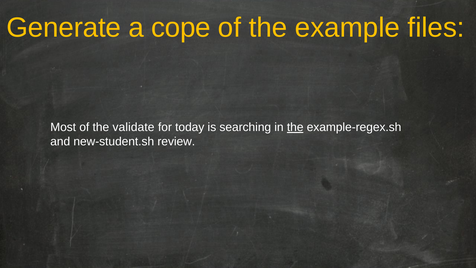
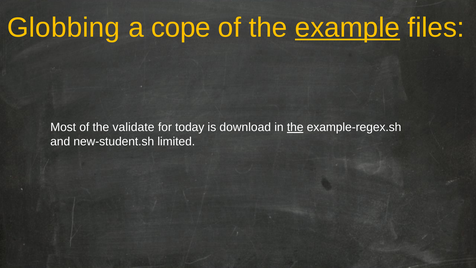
Generate: Generate -> Globbing (64, 28)
example underline: none -> present (347, 28)
searching: searching -> download (245, 127)
review: review -> limited (176, 142)
